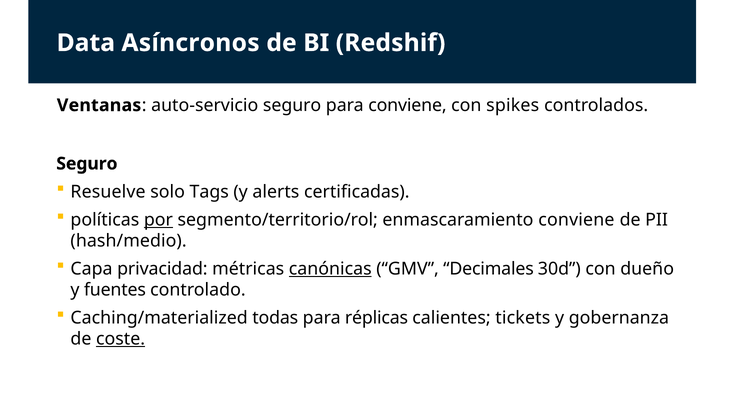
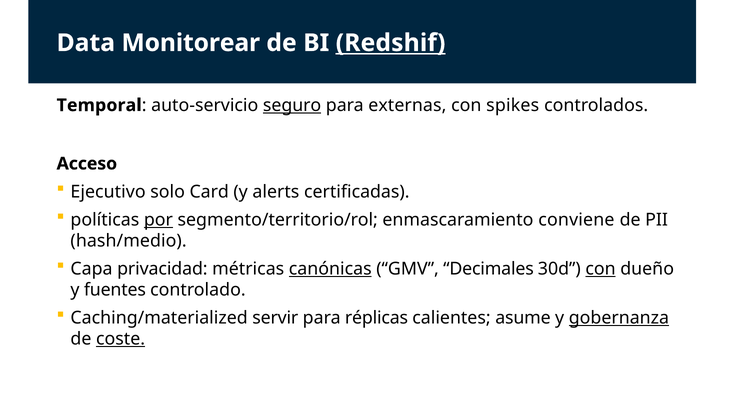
Asíncronos: Asíncronos -> Monitorear (191, 43)
Redshif underline: none -> present (391, 43)
Ventanas: Ventanas -> Temporal (99, 105)
seguro underline: none -> present (292, 105)
para conviene: conviene -> externas (407, 105)
Seguro: Seguro -> Acceso (87, 164)
Resuelve: Resuelve -> Ejecutivo (108, 192)
Tags: Tags -> Card (209, 192)
con underline: none -> present (601, 269)
todas: todas -> servir (275, 318)
tickets: tickets -> asume (523, 318)
gobernanza underline: none -> present (619, 318)
